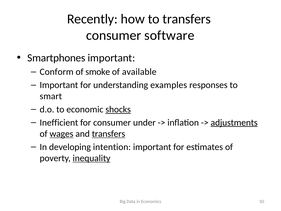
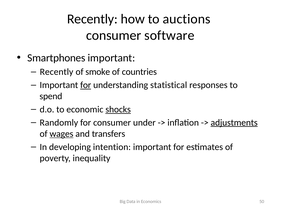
to transfers: transfers -> auctions (187, 19)
Conform: Conform -> Recently (57, 72)
available: available -> countries (139, 72)
for underline: none -> present (86, 85)
examples: examples -> statistical (169, 85)
smart: smart -> spend (51, 96)
Inefficient: Inefficient -> Randomly (59, 122)
transfers underline: present -> none (109, 134)
inequality underline: present -> none (92, 158)
